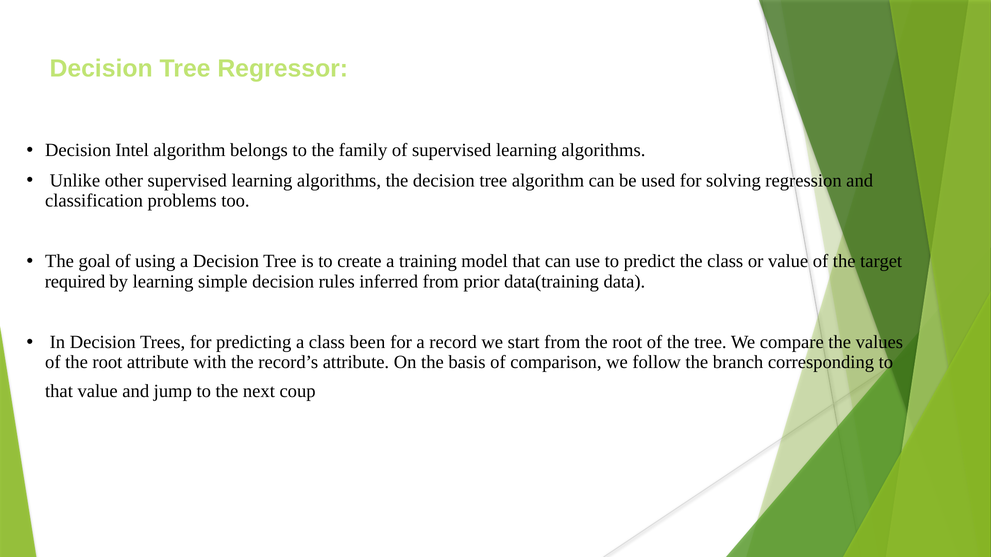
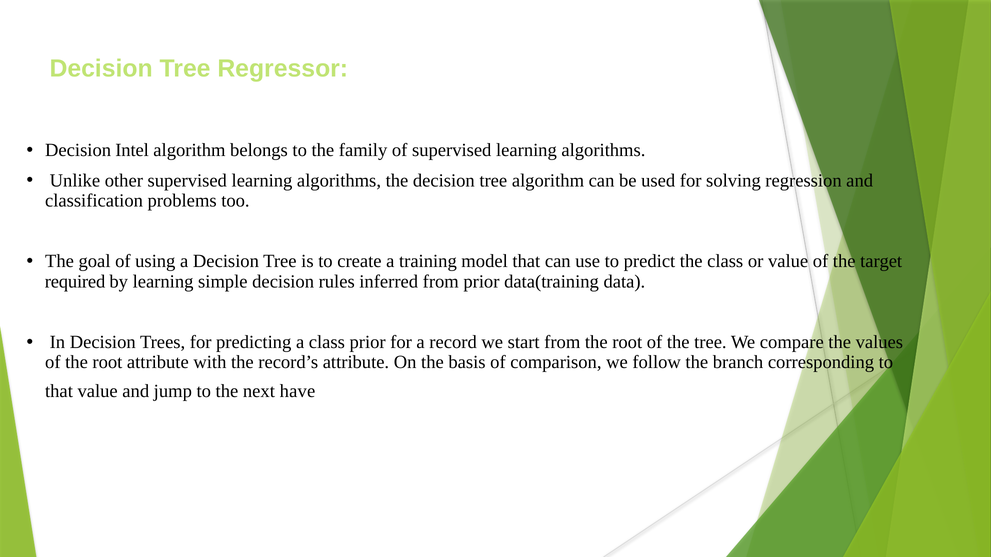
class been: been -> prior (368, 342)
coup: coup -> have (297, 391)
